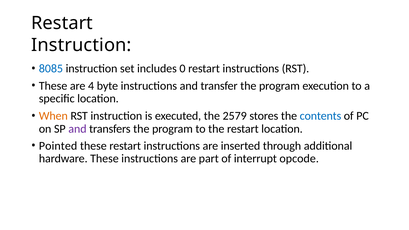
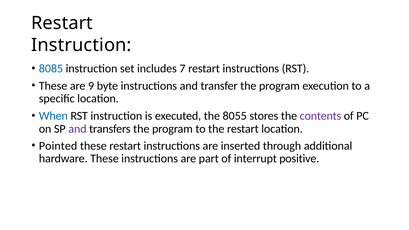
0: 0 -> 7 (182, 69)
4: 4 -> 9 (91, 86)
When colour: orange -> blue (53, 116)
2579: 2579 -> 8055 (235, 116)
contents colour: blue -> purple (320, 116)
opcode: opcode -> positive (299, 159)
